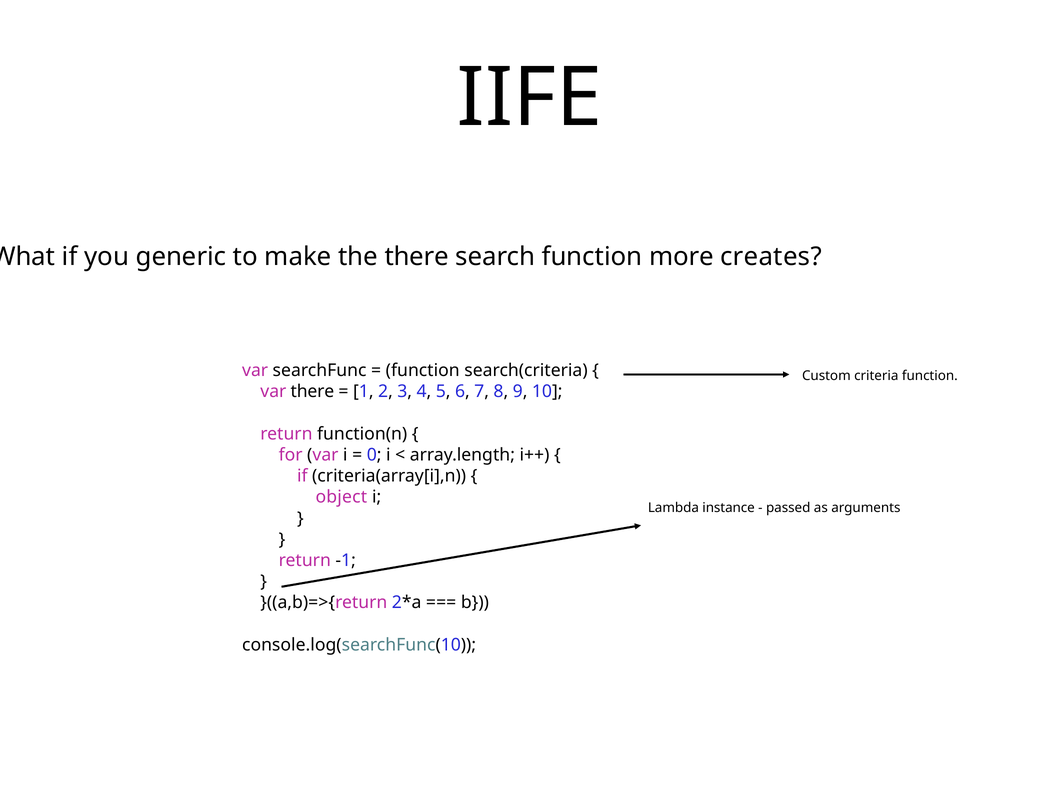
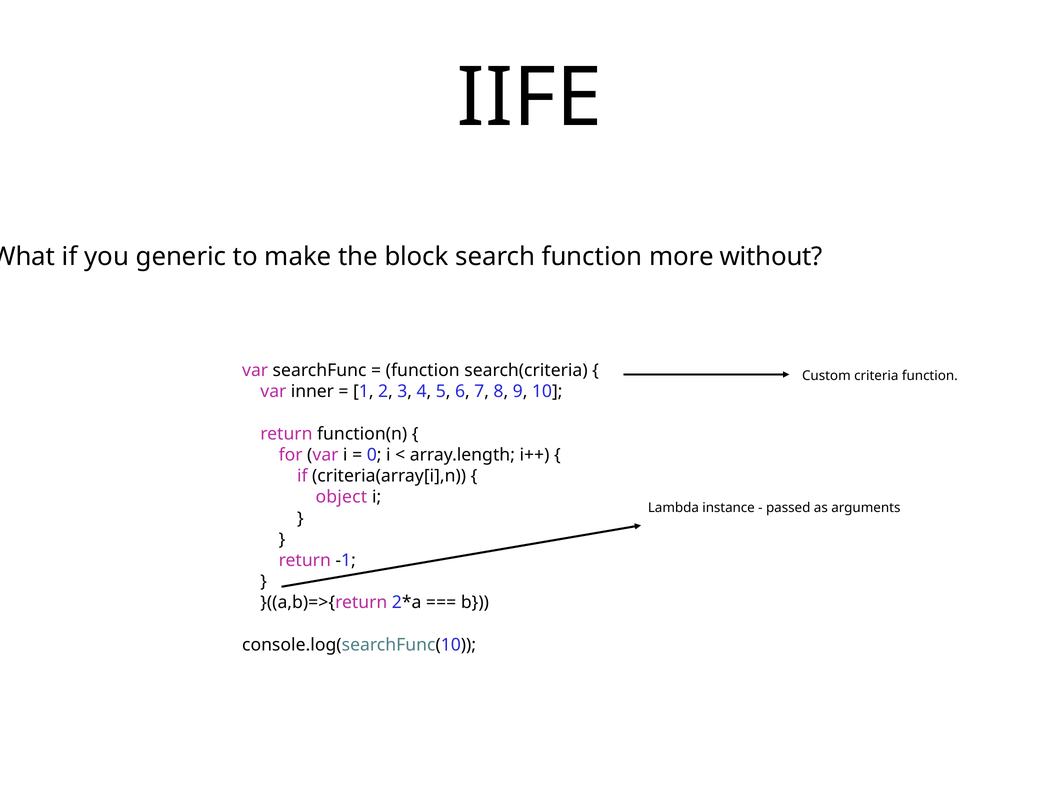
the there: there -> block (417, 257)
creates: creates -> without (771, 257)
var there: there -> inner (312, 392)
